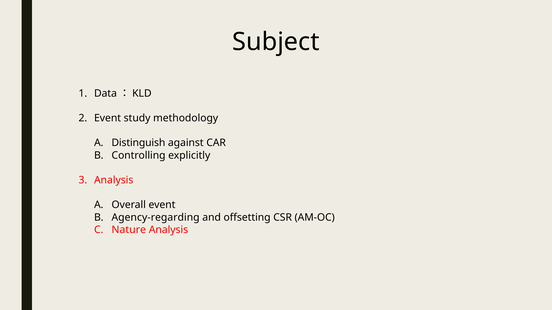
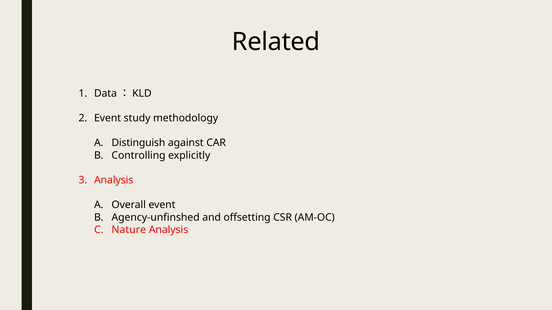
Subject: Subject -> Related (276, 42)
Agency-regarding: Agency-regarding -> Agency-unfinshed (156, 218)
